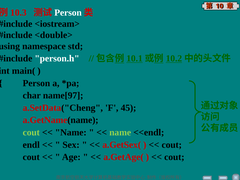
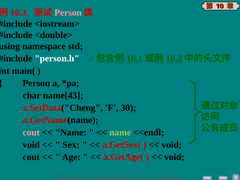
Person colour: white -> pink (68, 13)
name[97: name[97 -> name[43 (63, 95)
45: 45 -> 30 (128, 108)
cout colour: light green -> pink (31, 132)
endl: endl -> void (31, 145)
cout: cout -> void (172, 145)
cout: cout -> void (174, 157)
